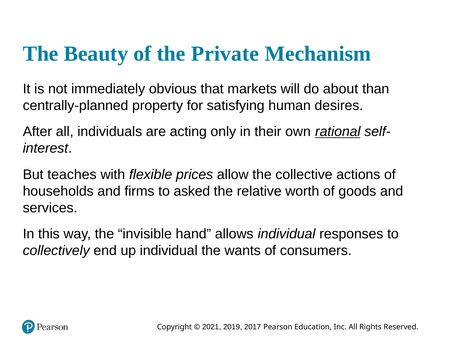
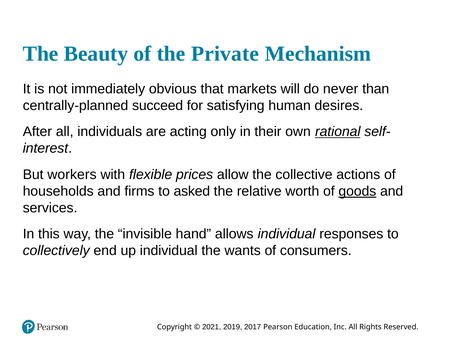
about: about -> never (341, 89)
property: property -> succeed (158, 106)
teaches: teaches -> workers (72, 175)
goods underline: none -> present (357, 191)
